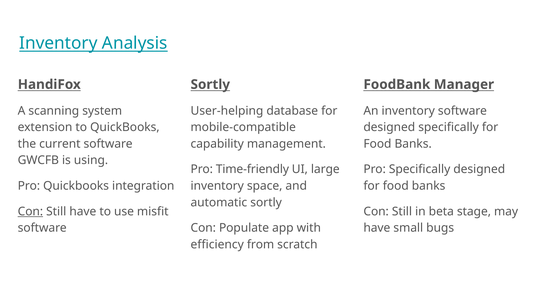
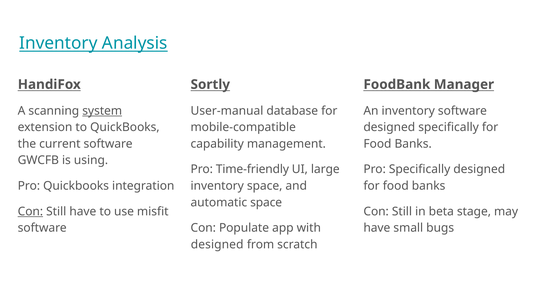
system underline: none -> present (102, 111)
User-helping: User-helping -> User-manual (227, 111)
automatic sortly: sortly -> space (266, 202)
efficiency: efficiency -> designed (217, 244)
